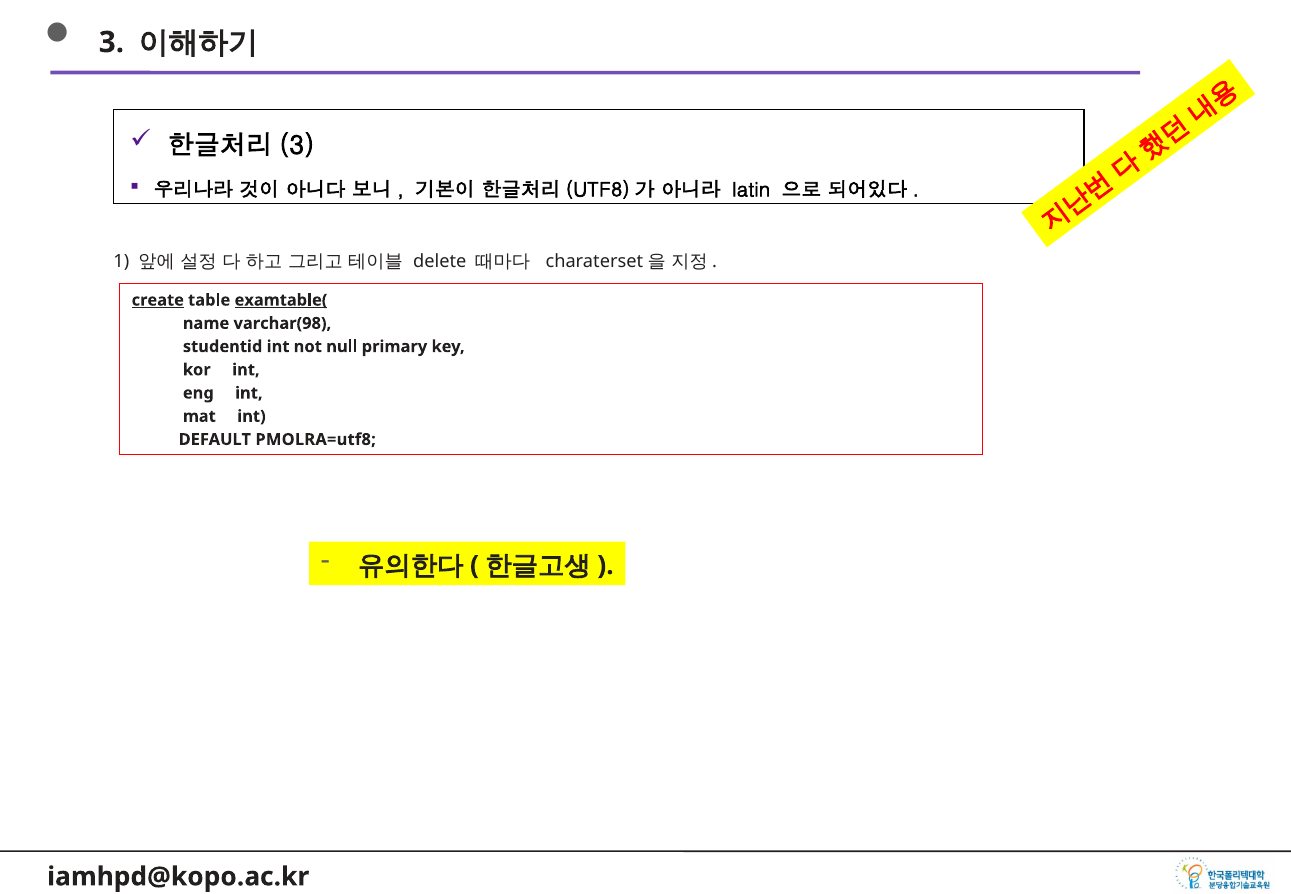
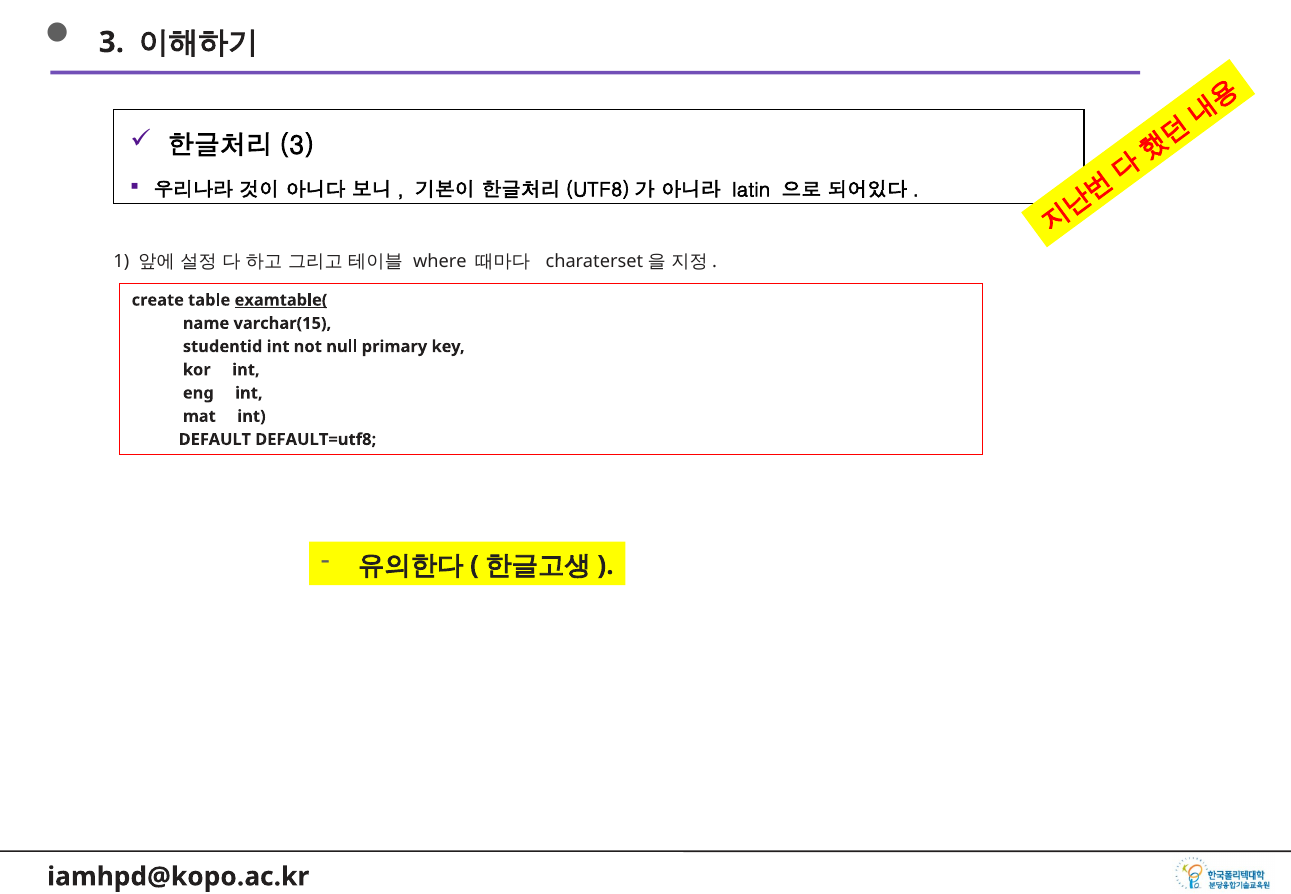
delete: delete -> where (440, 261)
create underline: present -> none (158, 300)
varchar(98: varchar(98 -> varchar(15 (282, 323)
PMOLRA=utf8: PMOLRA=utf8 -> DEFAULT=utf8 (316, 439)
